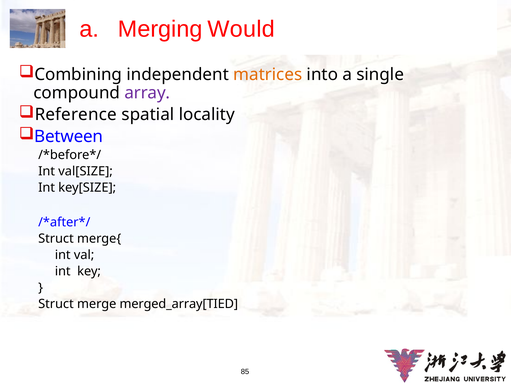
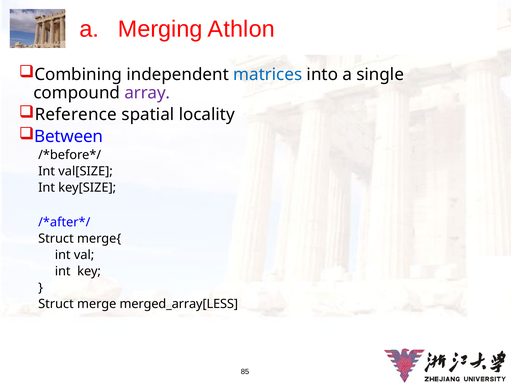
Would: Would -> Athlon (241, 29)
matrices colour: orange -> blue (268, 75)
merged_array[TIED: merged_array[TIED -> merged_array[LESS (179, 304)
